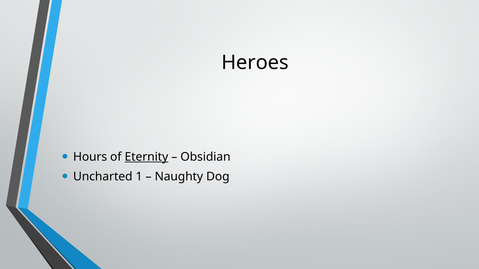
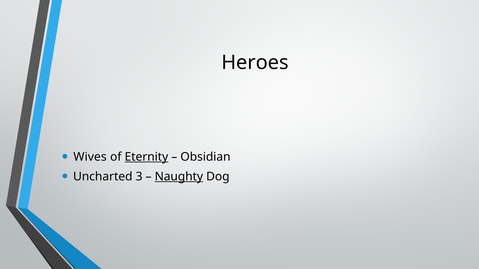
Hours: Hours -> Wives (90, 157)
1: 1 -> 3 (139, 177)
Naughty underline: none -> present (179, 177)
